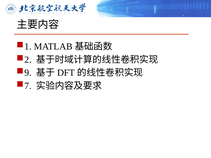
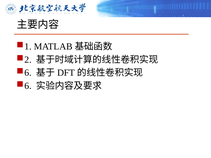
9: 9 -> 6 (28, 73)
7: 7 -> 6 (28, 86)
